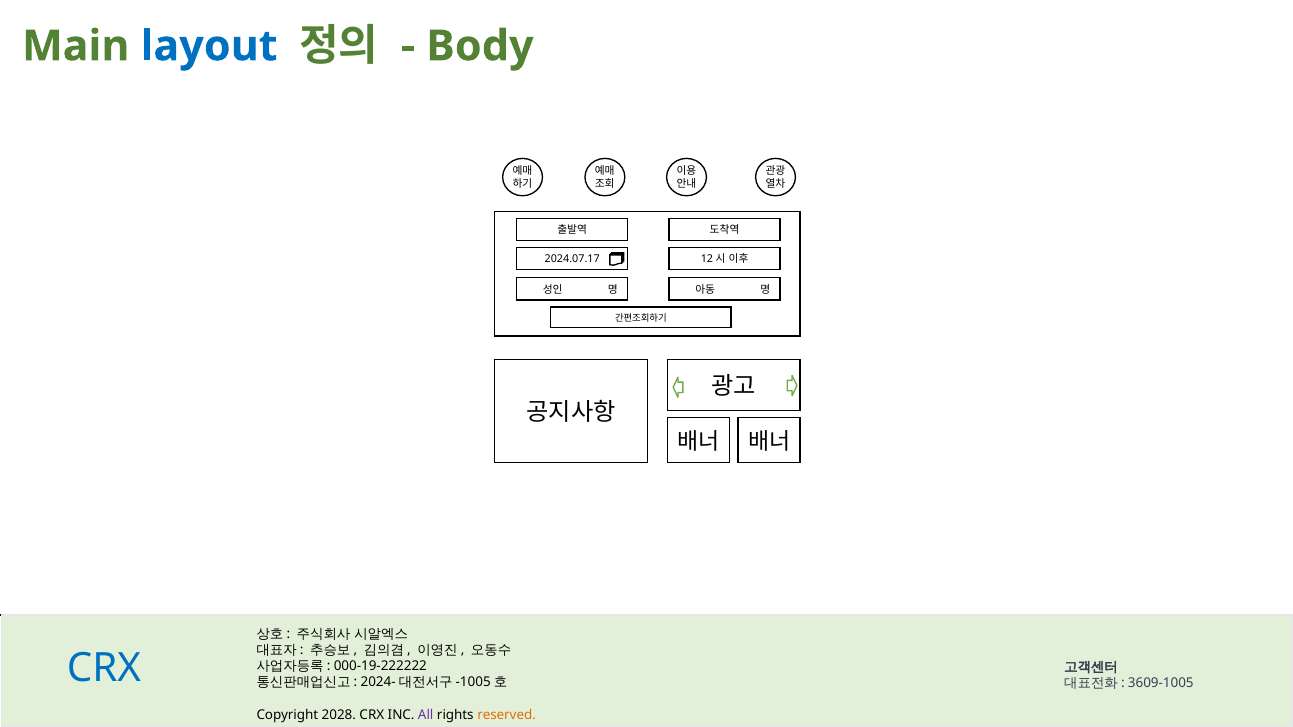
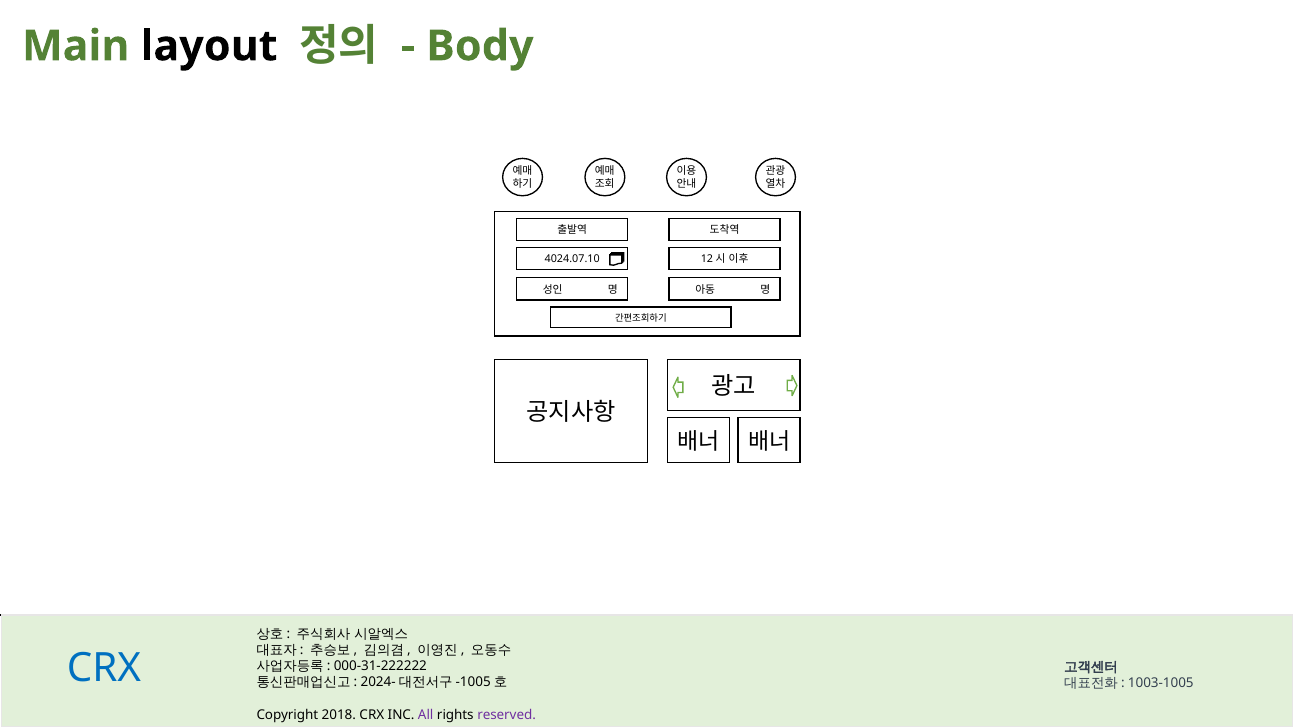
layout colour: blue -> black (209, 46)
2024.07.17: 2024.07.17 -> 4024.07.10 (572, 259)
000-19-222222: 000-19-222222 -> 000-31-222222 (380, 667)
3609-1005: 3609-1005 -> 1003-1005 (1161, 683)
2028: 2028 -> 2018 (339, 715)
reserved colour: orange -> purple (507, 715)
